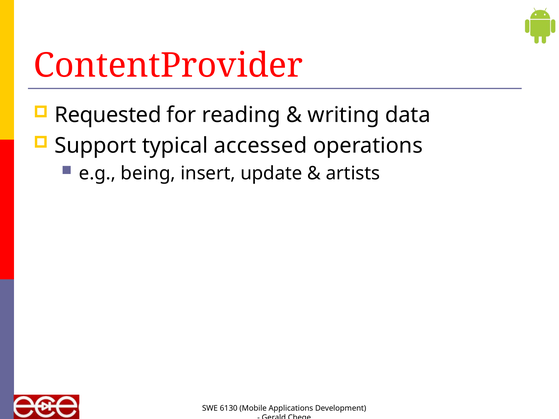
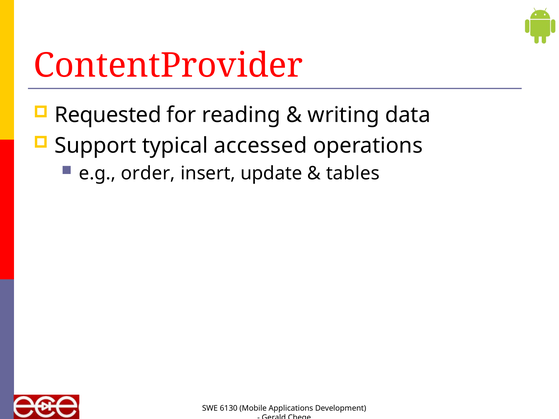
being: being -> order (148, 173)
artists: artists -> tables (353, 173)
